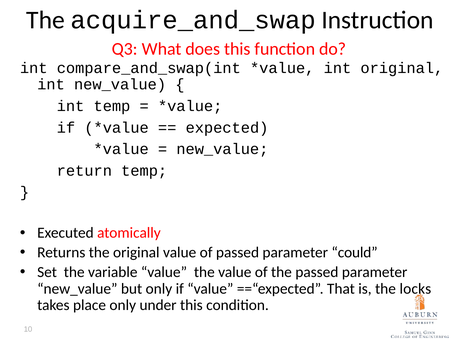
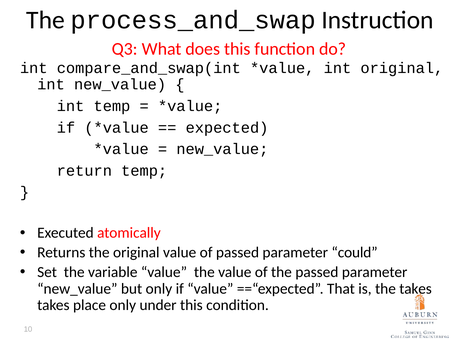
acquire_and_swap: acquire_and_swap -> process_and_swap (193, 20)
the locks: locks -> takes (416, 289)
